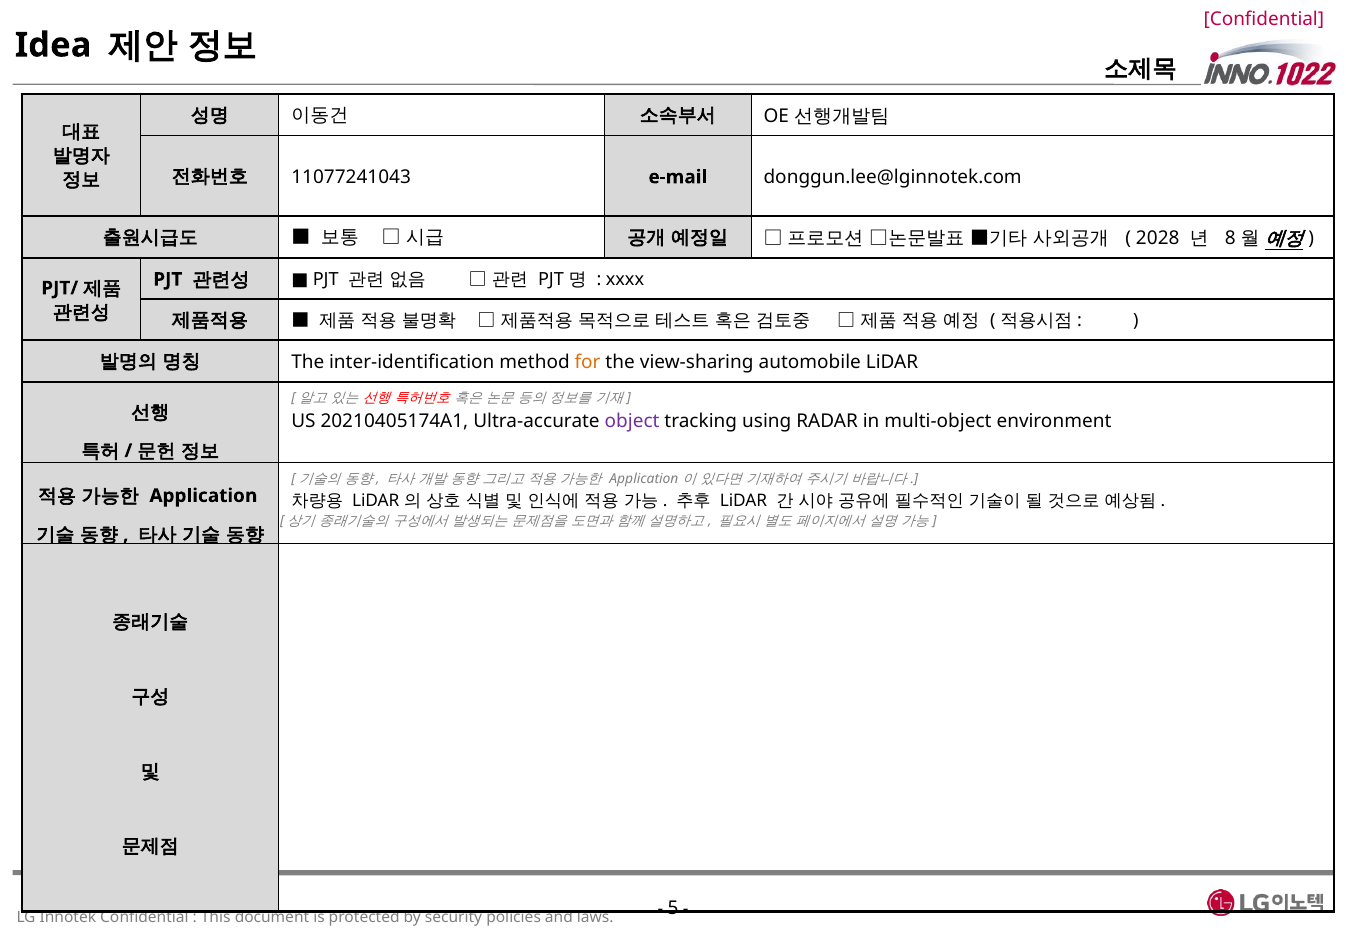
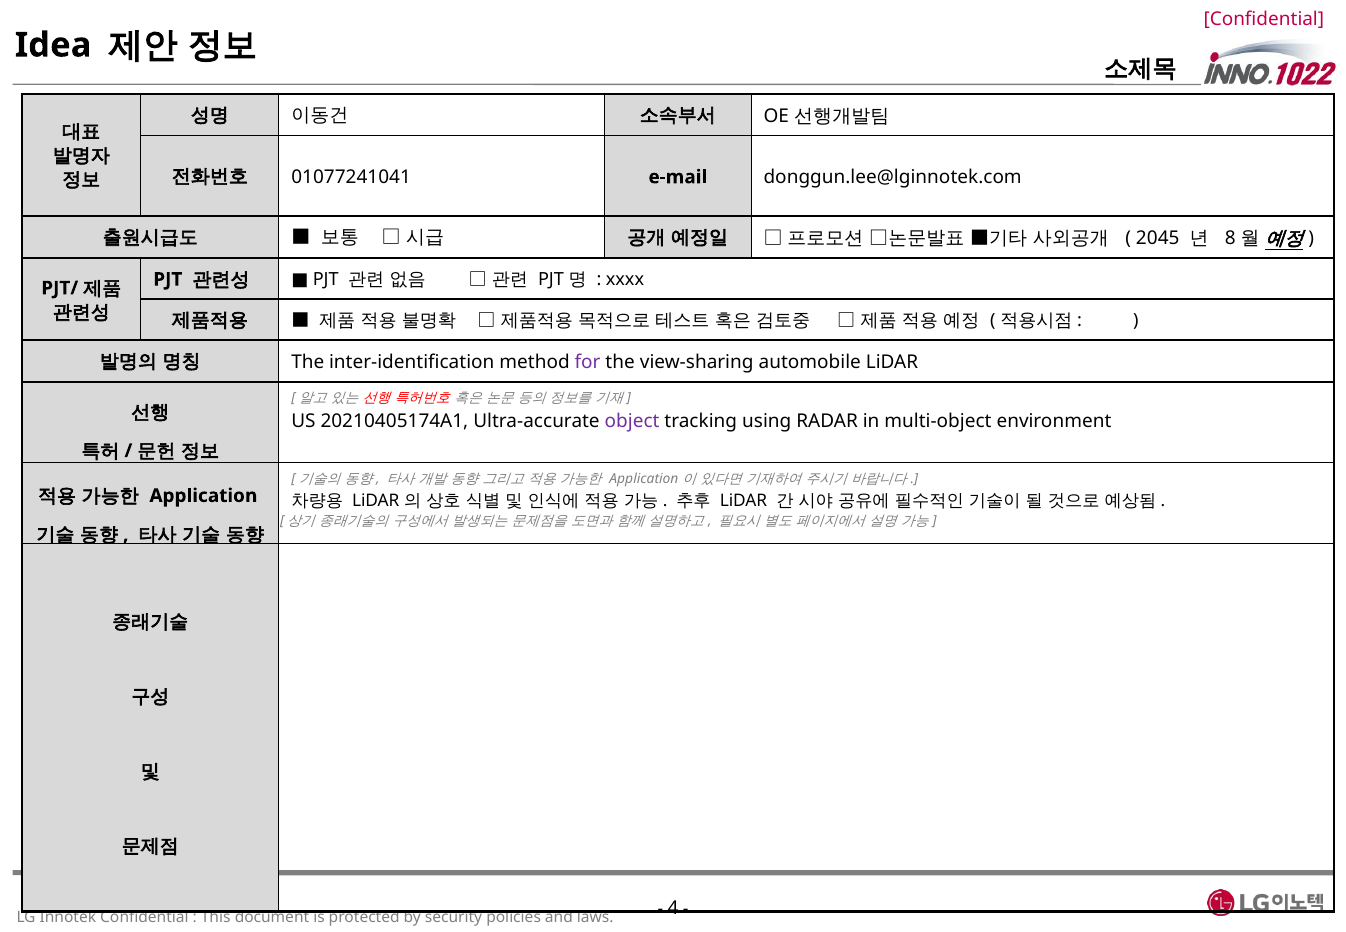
11077241043: 11077241043 -> 01077241041 (351, 177)
2028: 2028 -> 2045 (1158, 238)
for colour: orange -> purple (588, 362)
5: 5 -> 4 (673, 908)
